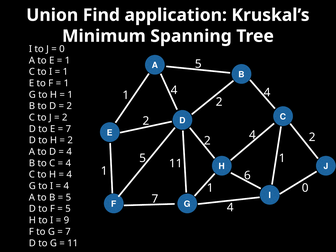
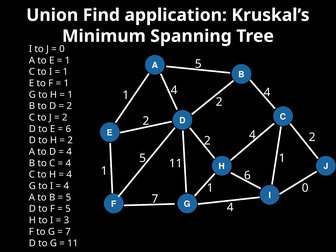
7: 7 -> 6 (68, 129)
9: 9 -> 3 (66, 220)
